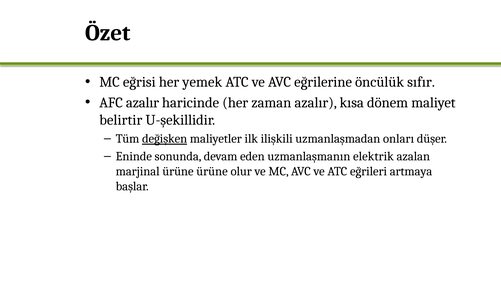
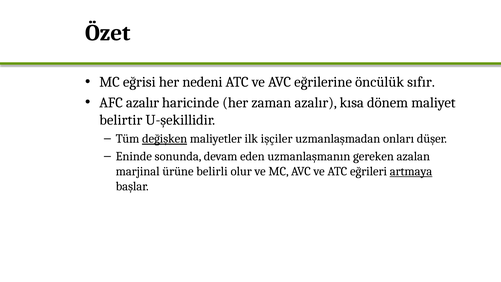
yemek: yemek -> nedeni (202, 82)
ilişkili: ilişkili -> işçiler (277, 139)
elektrik: elektrik -> gereken (373, 156)
ürüne ürüne: ürüne -> belirli (212, 171)
artmaya underline: none -> present (411, 171)
